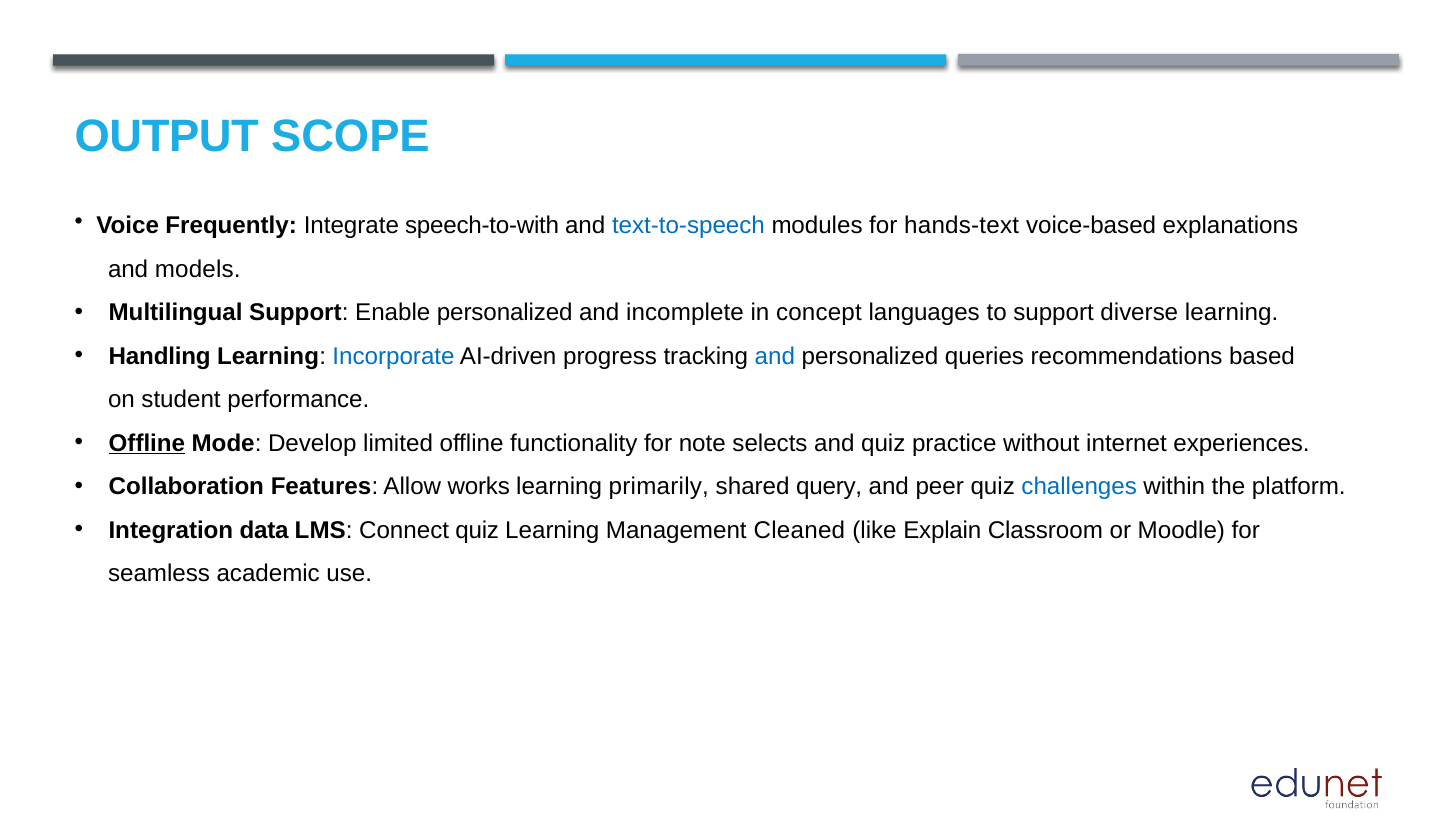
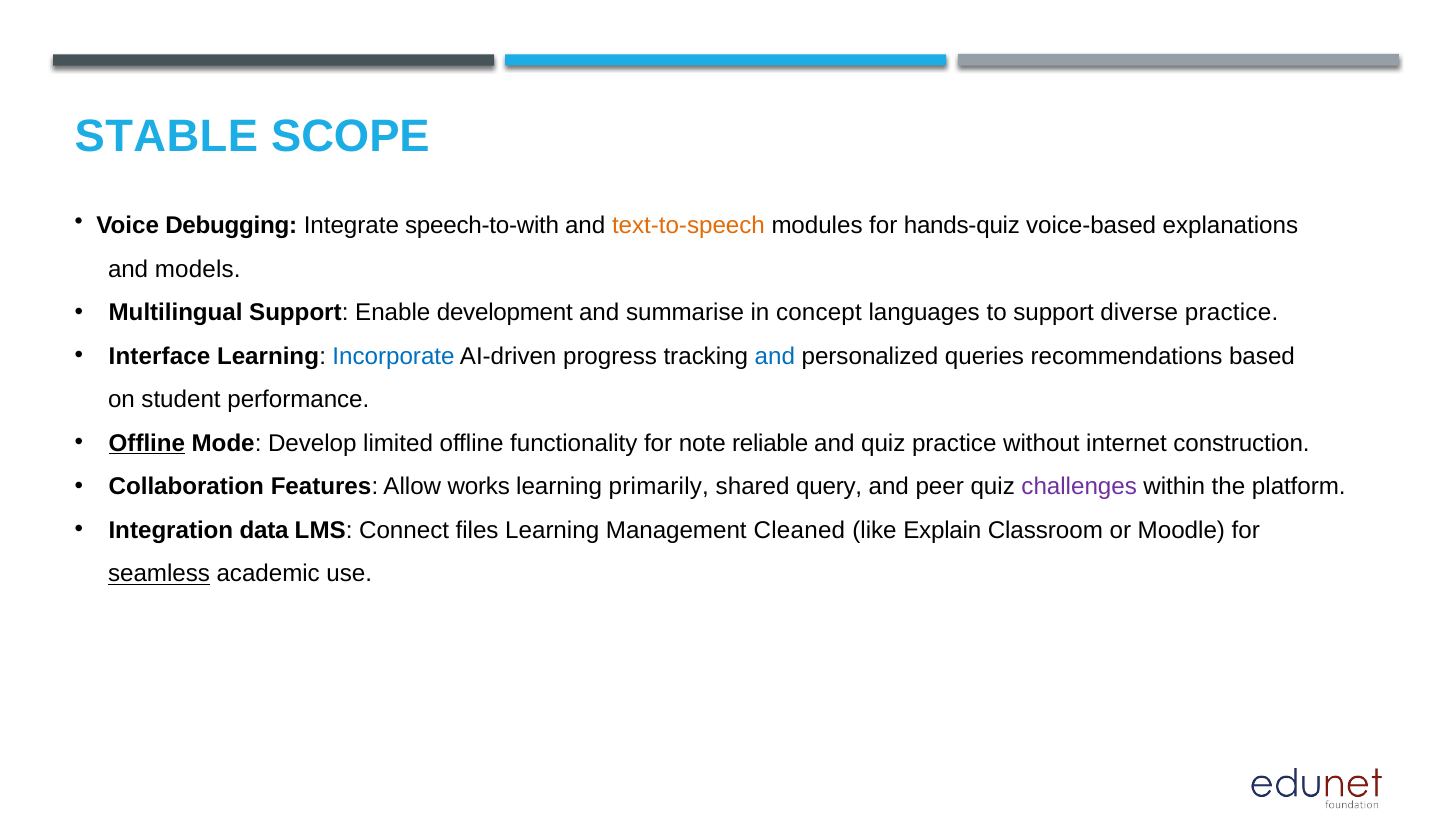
OUTPUT: OUTPUT -> STABLE (166, 136)
Frequently: Frequently -> Debugging (231, 226)
text-to-speech colour: blue -> orange (688, 226)
hands-text: hands-text -> hands-quiz (962, 226)
Enable personalized: personalized -> development (505, 313)
incomplete: incomplete -> summarise (685, 313)
diverse learning: learning -> practice (1232, 313)
Handling: Handling -> Interface (160, 356)
selects: selects -> reliable (770, 443)
experiences: experiences -> construction (1242, 443)
challenges colour: blue -> purple (1079, 487)
Connect quiz: quiz -> files (477, 530)
seamless underline: none -> present (159, 574)
